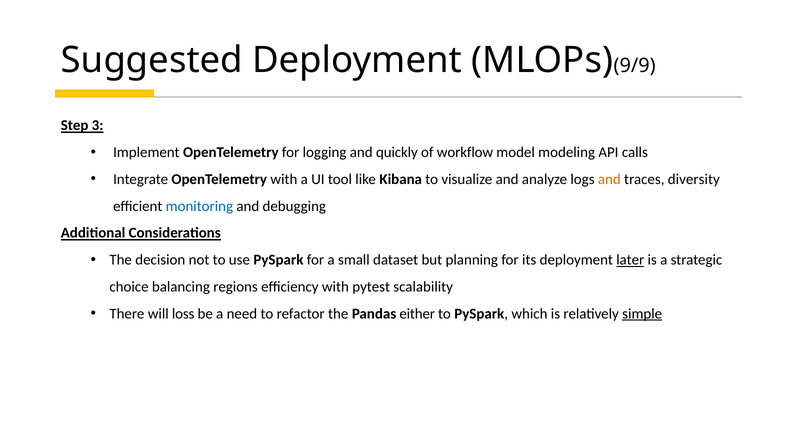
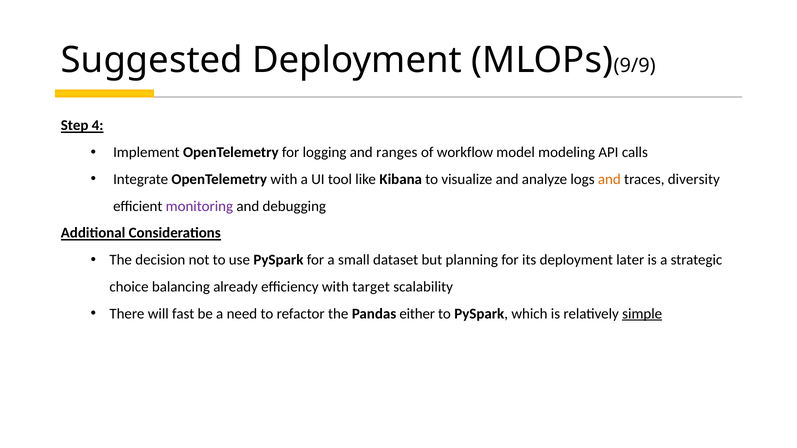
3: 3 -> 4 (98, 126)
quickly: quickly -> ranges (397, 153)
monitoring colour: blue -> purple (199, 206)
later underline: present -> none (630, 260)
regions: regions -> already (236, 287)
pytest: pytest -> target (371, 287)
loss: loss -> fast (183, 314)
